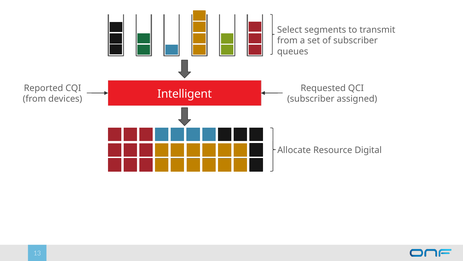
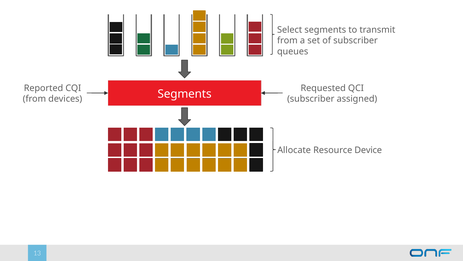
Intelligent: Intelligent -> Segments (185, 94)
Digital: Digital -> Device (368, 150)
